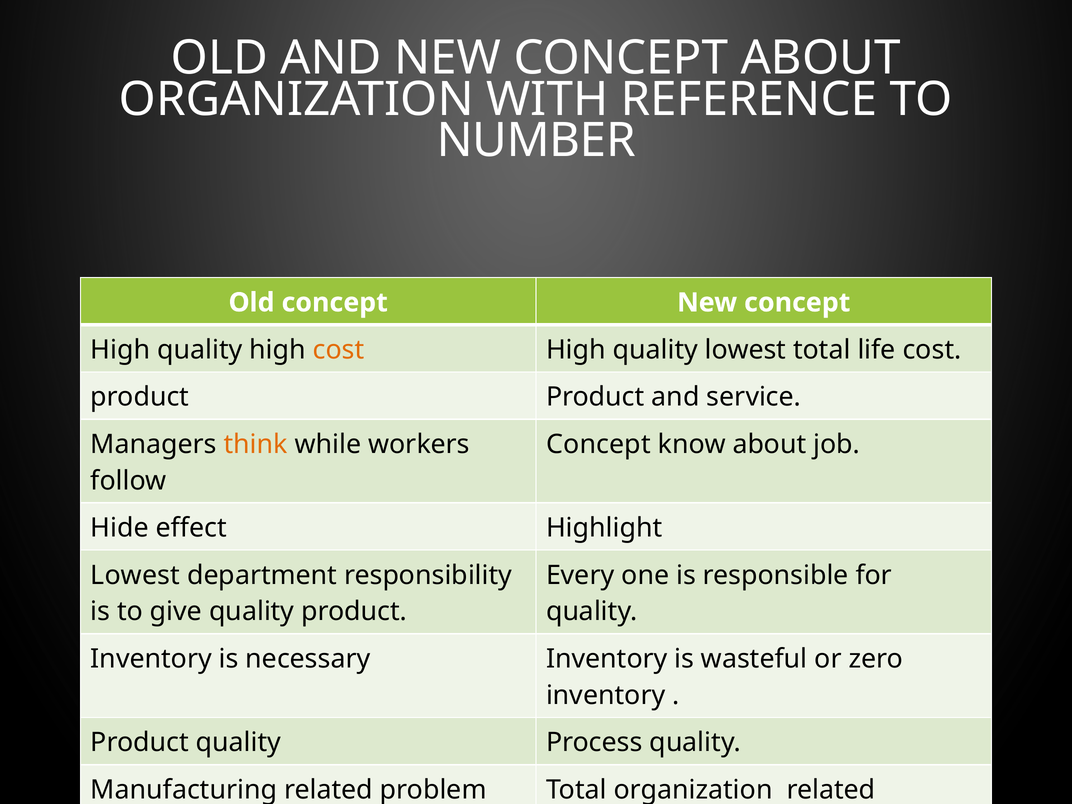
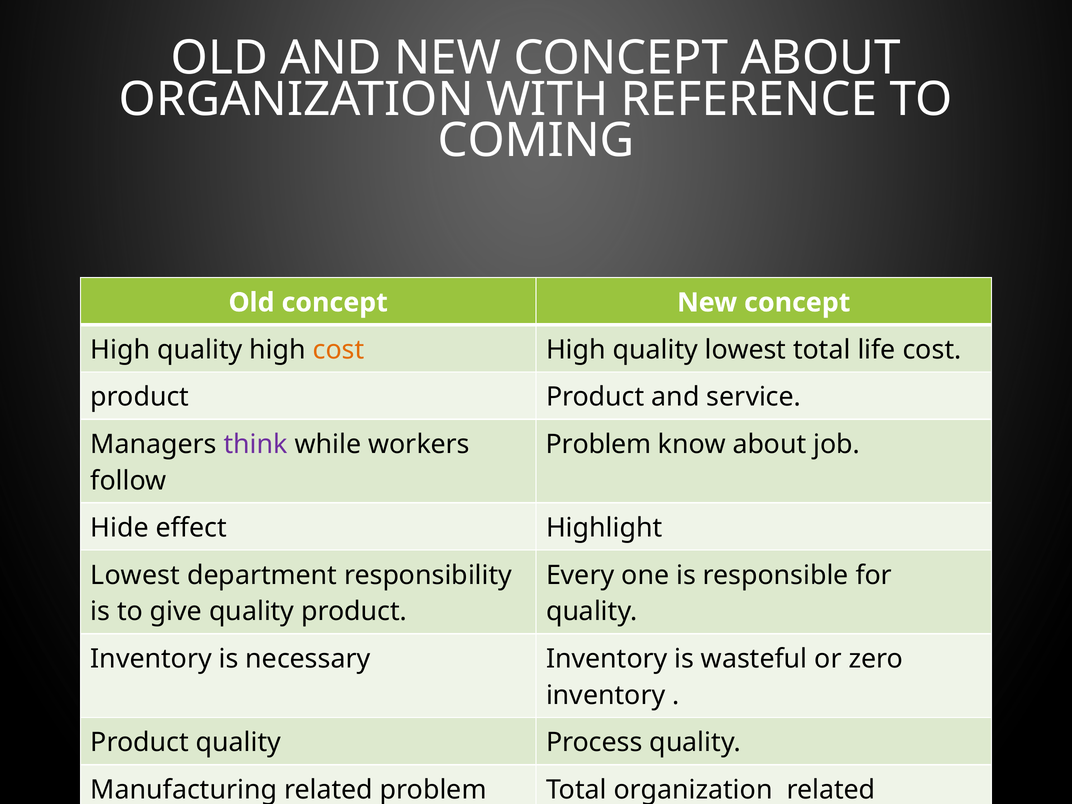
NUMBER: NUMBER -> COMING (536, 141)
think colour: orange -> purple (256, 444)
Concept: Concept -> Problem (599, 444)
